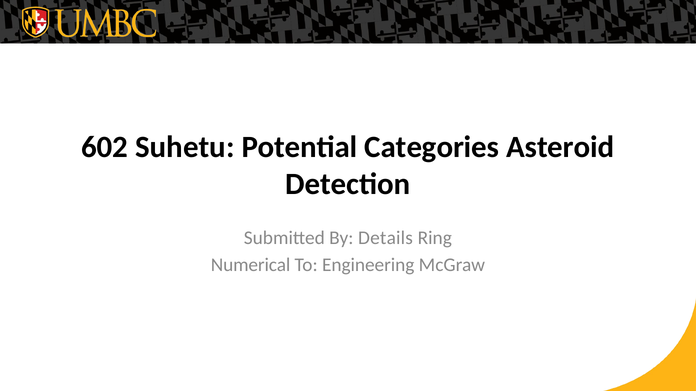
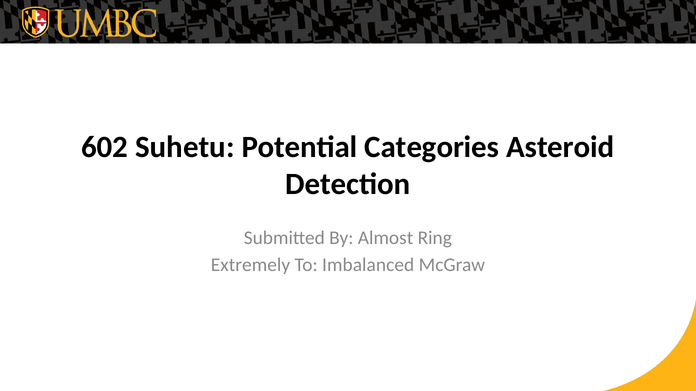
Details: Details -> Almost (386, 238)
Numerical: Numerical -> Extremely (251, 265)
Engineering: Engineering -> Imbalanced (368, 265)
